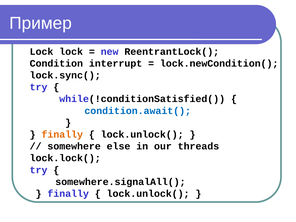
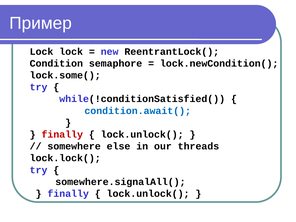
interrupt: interrupt -> semaphore (116, 63)
lock.sync(: lock.sync( -> lock.some( (65, 75)
finally colour: orange -> red (62, 134)
